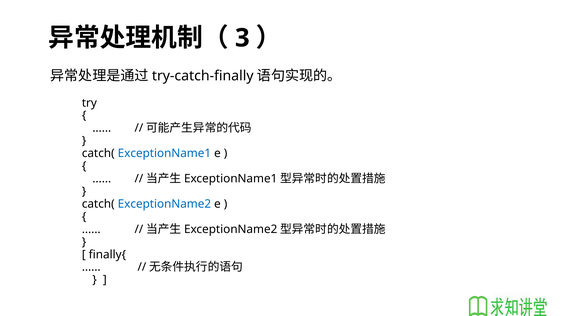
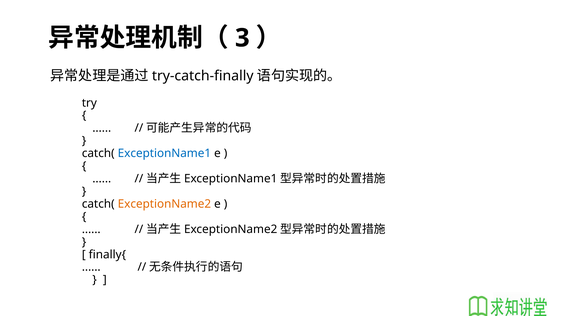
ExceptionName2 colour: blue -> orange (164, 204)
